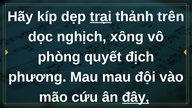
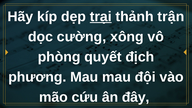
trên: trên -> trận (171, 17)
nghịch: nghịch -> cường (82, 37)
đây underline: present -> none (136, 97)
